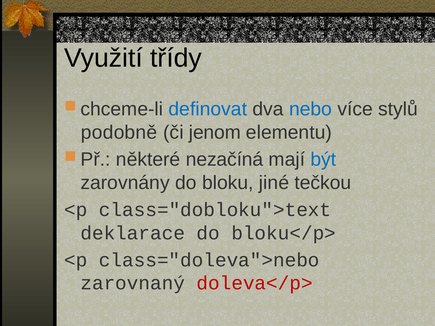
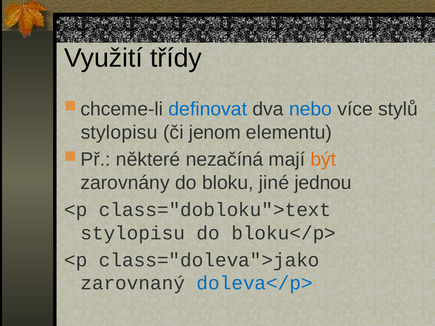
podobně: podobně -> stylopisu (119, 133)
být colour: blue -> orange (323, 160)
tečkou: tečkou -> jednou (323, 183)
deklarace: deklarace -> stylopisu (133, 233)
class="doleva">nebo: class="doleva">nebo -> class="doleva">jako (209, 260)
doleva</p> colour: red -> blue (255, 283)
